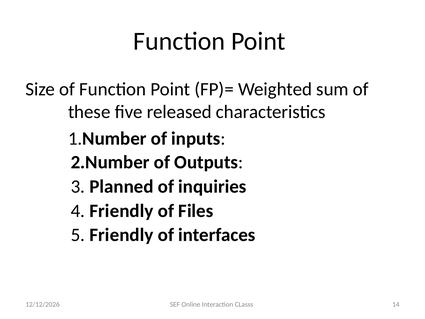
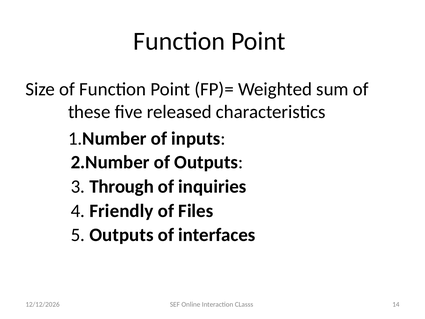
Planned: Planned -> Through (122, 186)
5 Friendly: Friendly -> Outputs (121, 235)
